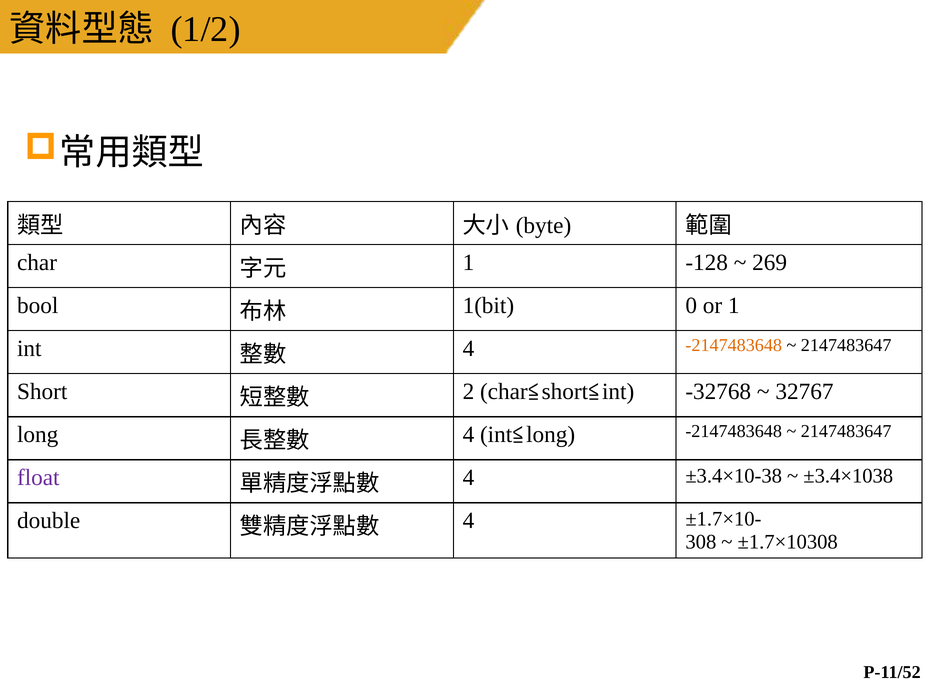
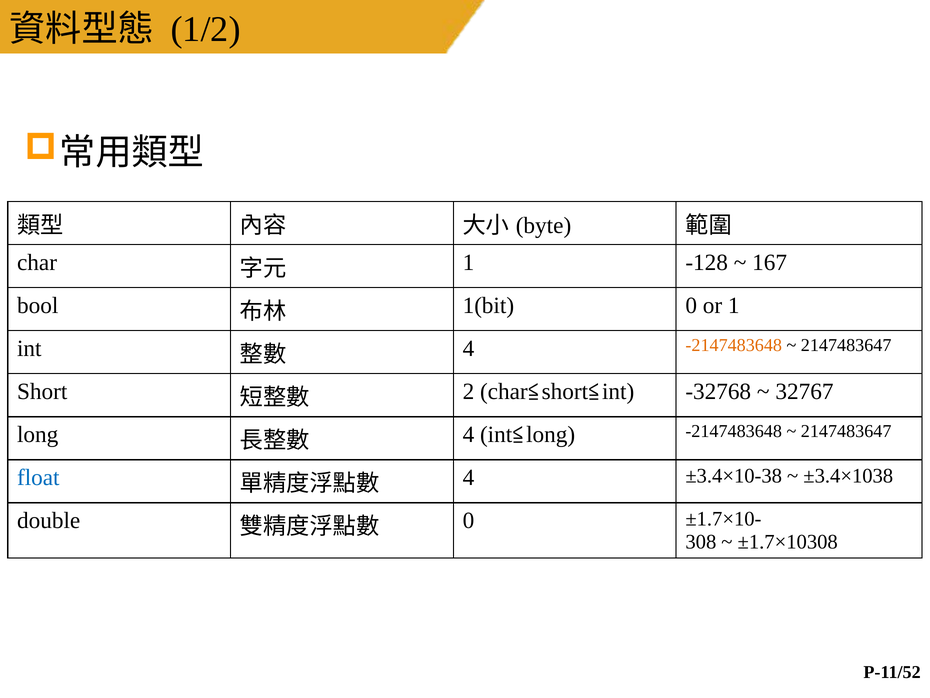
269: 269 -> 167 (770, 262)
float colour: purple -> blue (38, 477)
4: 4 -> 0 (468, 520)
